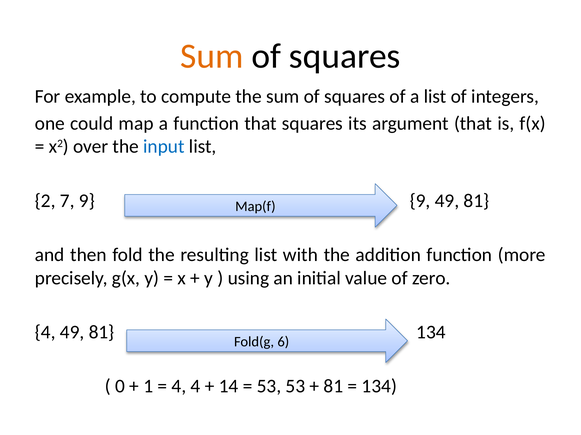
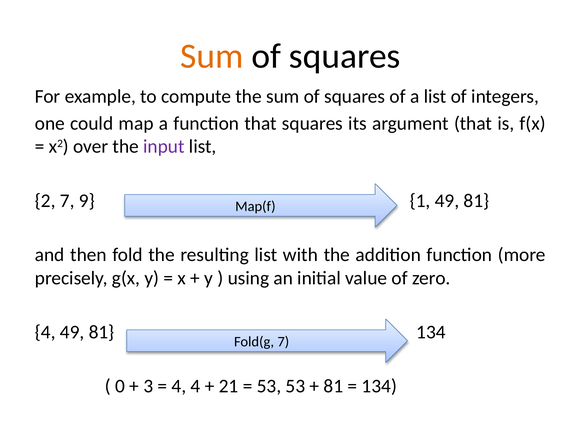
input colour: blue -> purple (164, 147)
9 9: 9 -> 1 (420, 201)
Fold(g 6: 6 -> 7 (283, 342)
1: 1 -> 3 (148, 387)
14: 14 -> 21 (229, 387)
